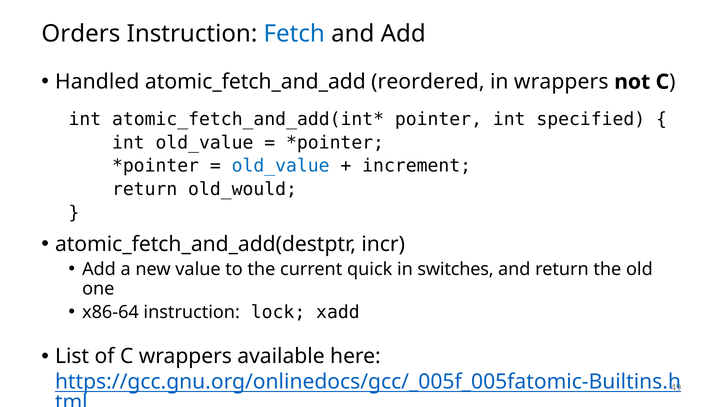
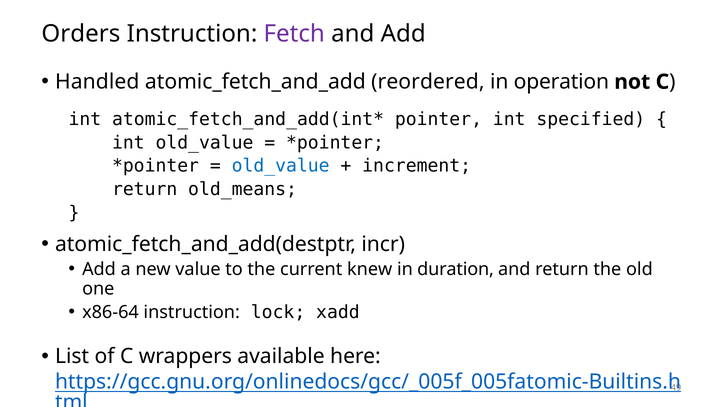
Fetch colour: blue -> purple (294, 34)
in wrappers: wrappers -> operation (561, 82)
old_would: old_would -> old_means (243, 189)
quick: quick -> knew (370, 269)
switches: switches -> duration (456, 269)
